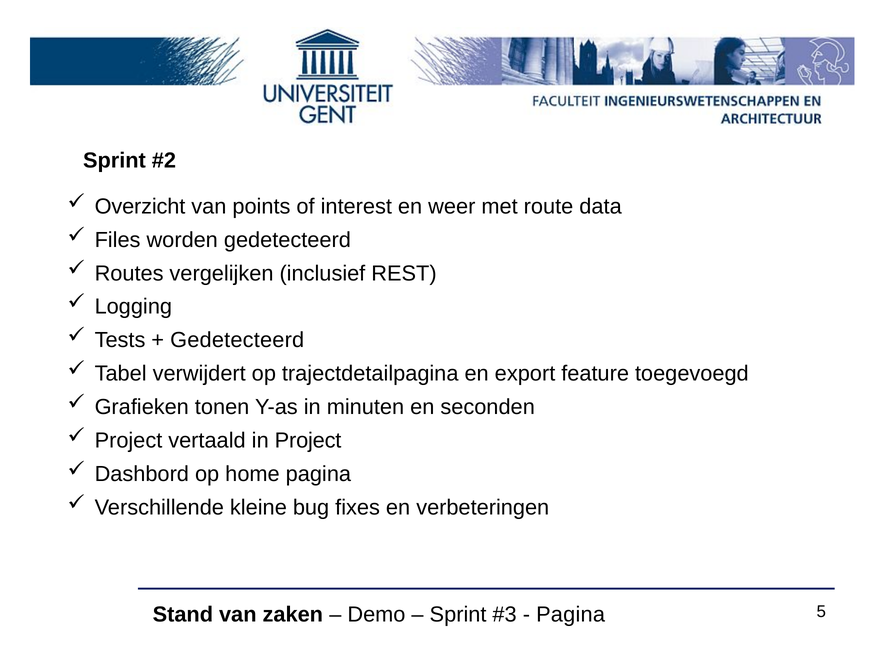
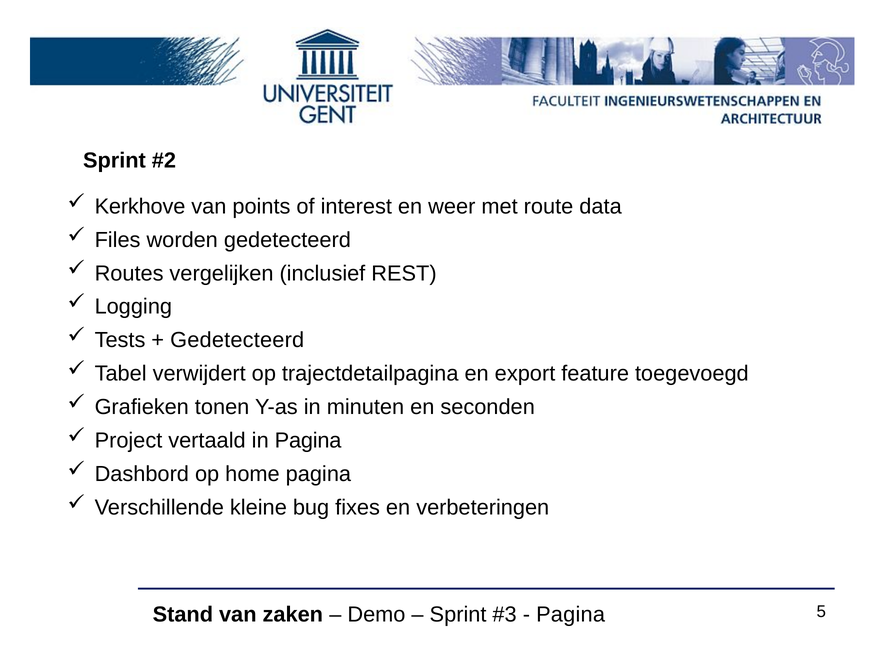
Overzicht: Overzicht -> Kerkhove (140, 206)
in Project: Project -> Pagina (308, 440)
